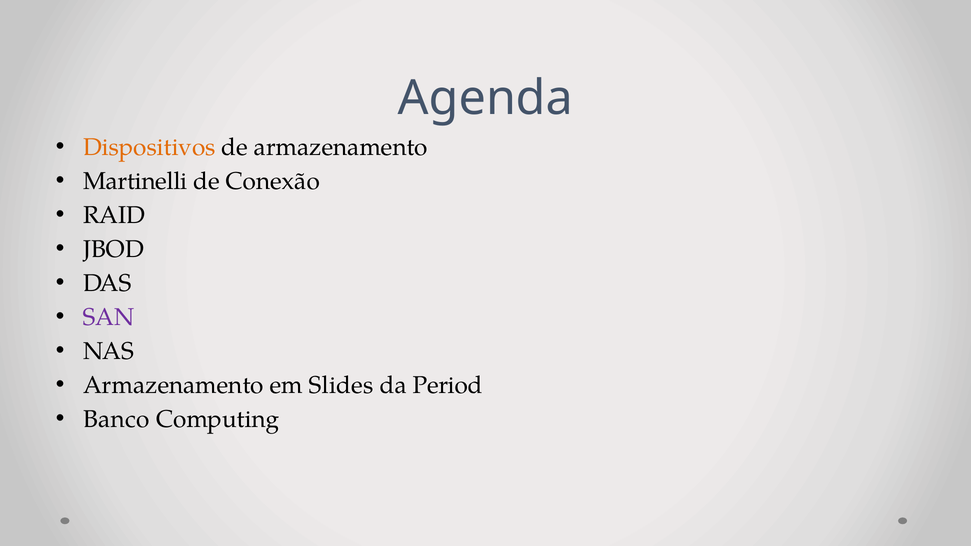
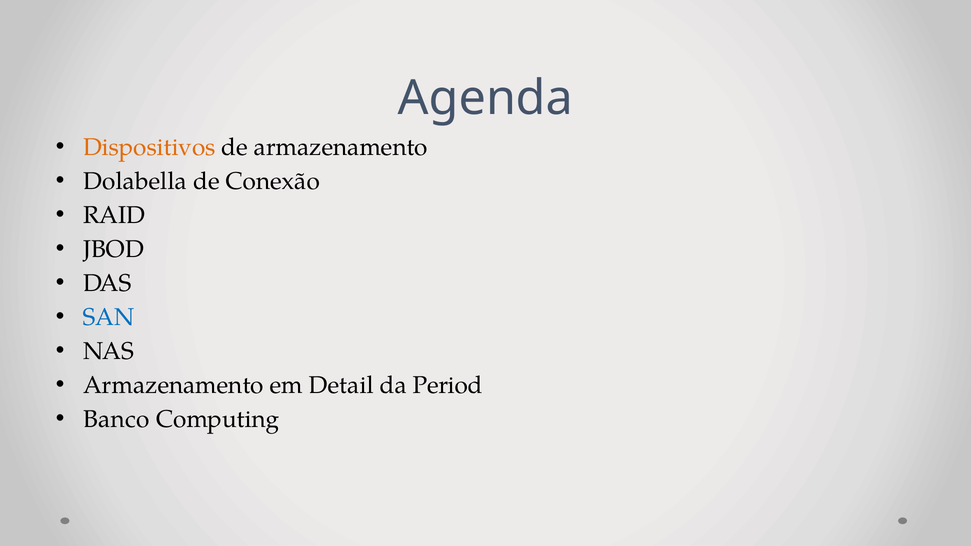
Martinelli: Martinelli -> Dolabella (135, 181)
SAN colour: purple -> blue (109, 317)
Slides: Slides -> Detail (341, 385)
